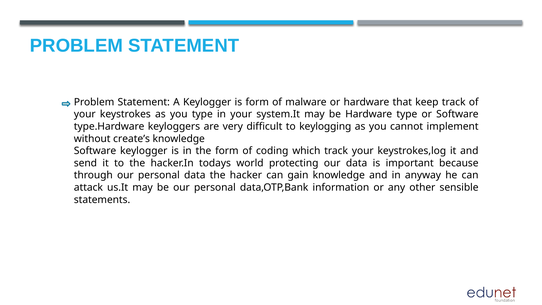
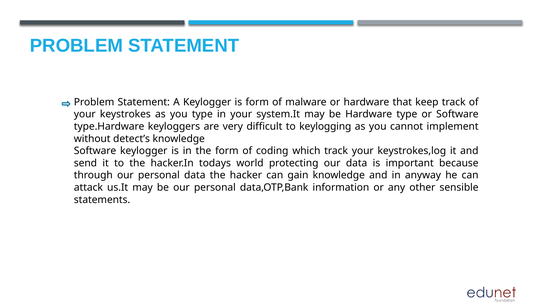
create’s: create’s -> detect’s (132, 139)
